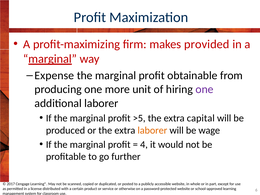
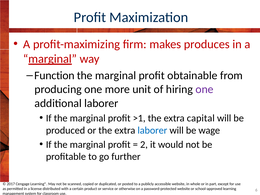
provided: provided -> produces (207, 44)
Expense: Expense -> Function (54, 75)
>5: >5 -> >1 (139, 118)
laborer colour: orange -> blue (152, 130)
4: 4 -> 2 (144, 144)
